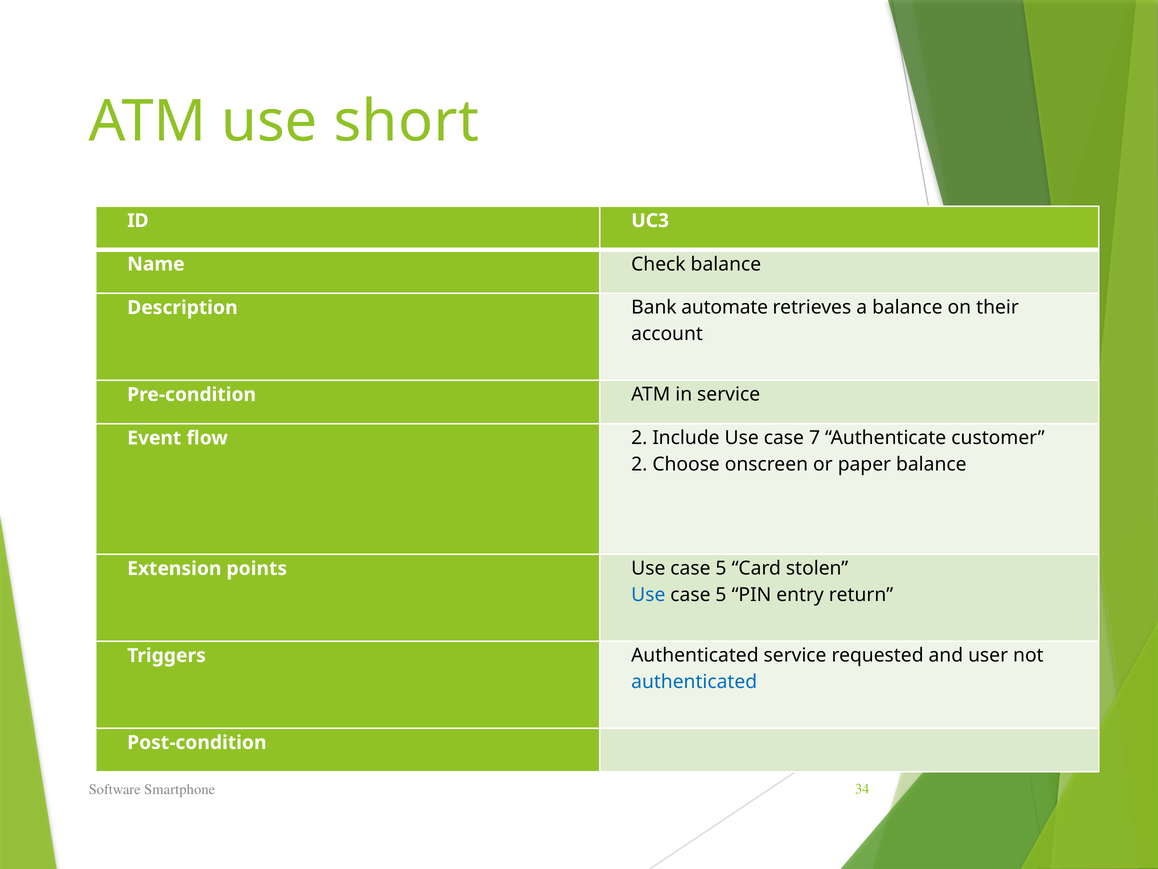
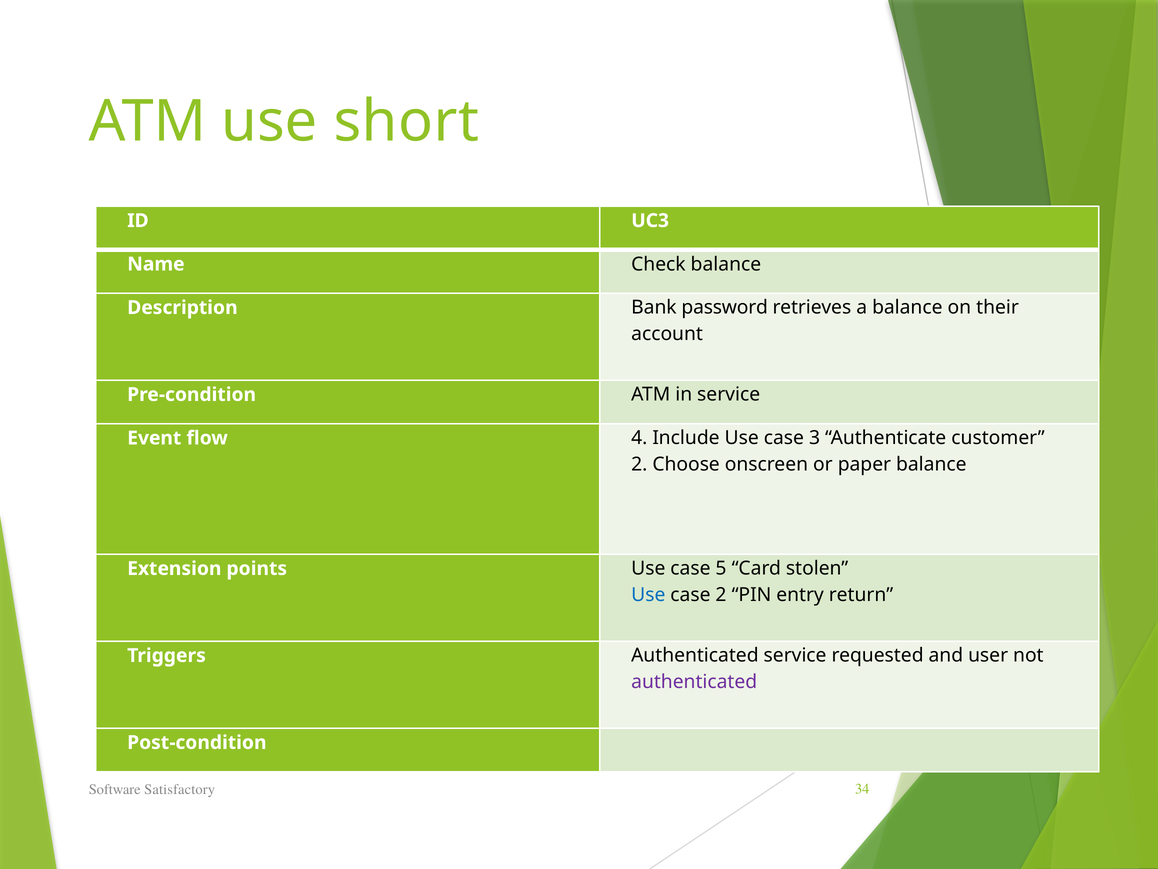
automate: automate -> password (725, 307)
flow 2: 2 -> 4 (639, 438)
7: 7 -> 3 (815, 438)
5: 5 -> 2 (721, 595)
authenticated colour: blue -> purple (694, 681)
Smartphone: Smartphone -> Satisfactory (180, 789)
